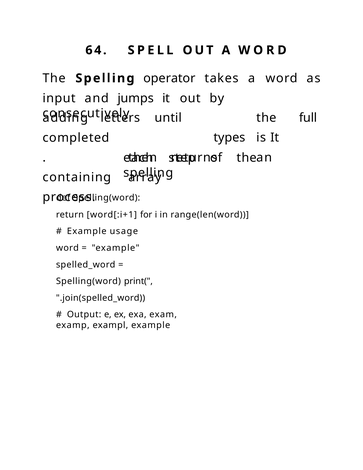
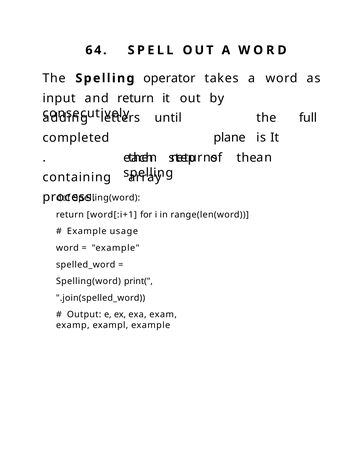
and jumps: jumps -> return (136, 98)
types: types -> plane (230, 138)
